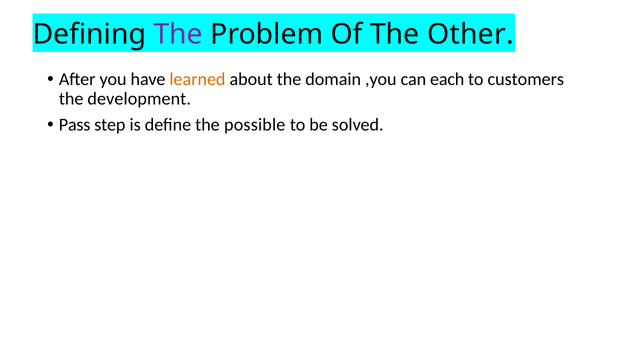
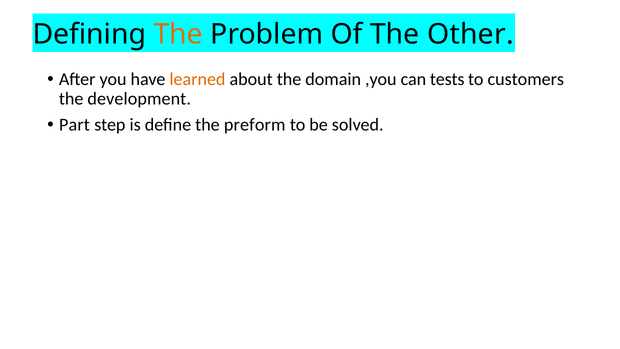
The colour: purple -> orange (178, 34)
each: each -> tests (447, 79)
Pass: Pass -> Part (74, 125)
possible: possible -> preform (255, 125)
